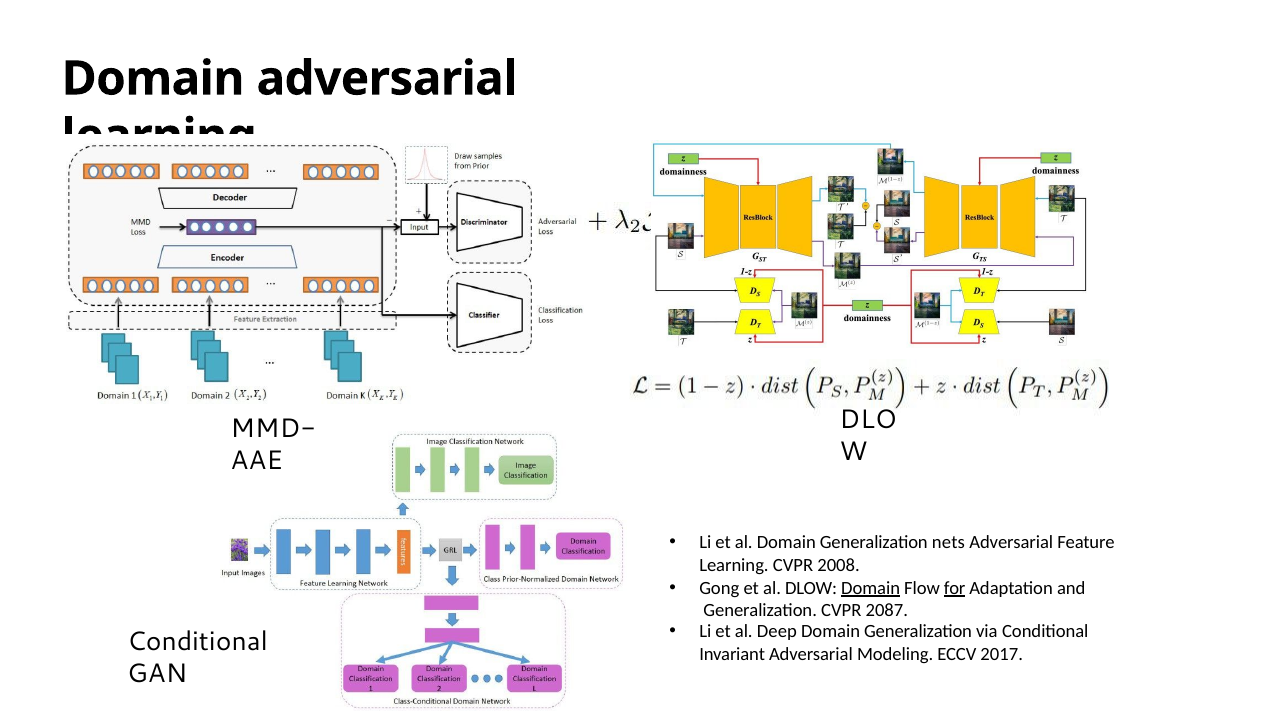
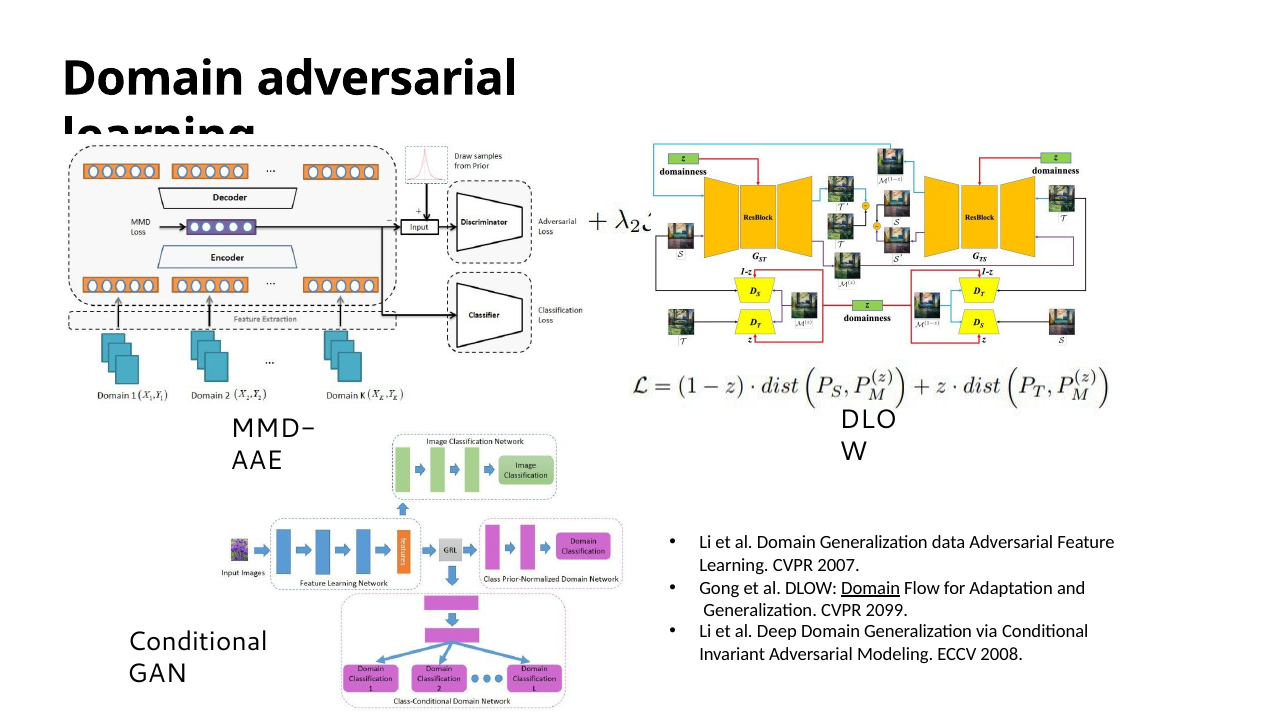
nets: nets -> data (949, 543)
2008: 2008 -> 2007 (839, 565)
for underline: present -> none (955, 588)
2087: 2087 -> 2099 (887, 610)
2017: 2017 -> 2008 (1002, 654)
